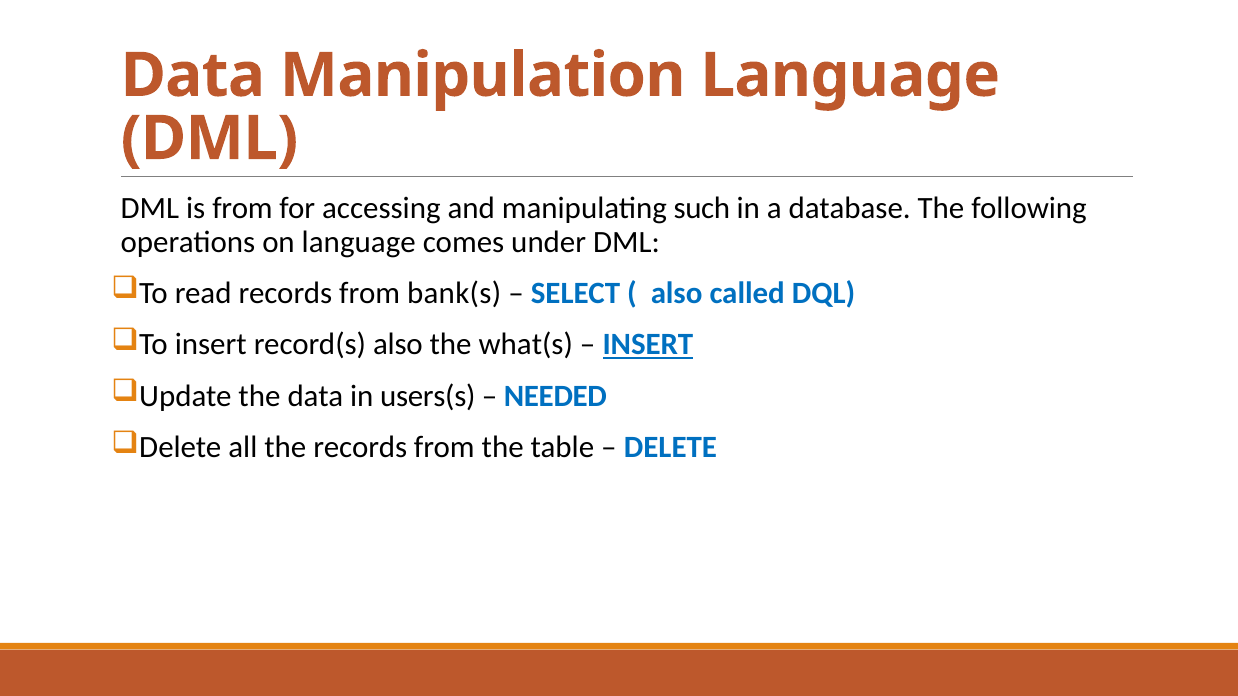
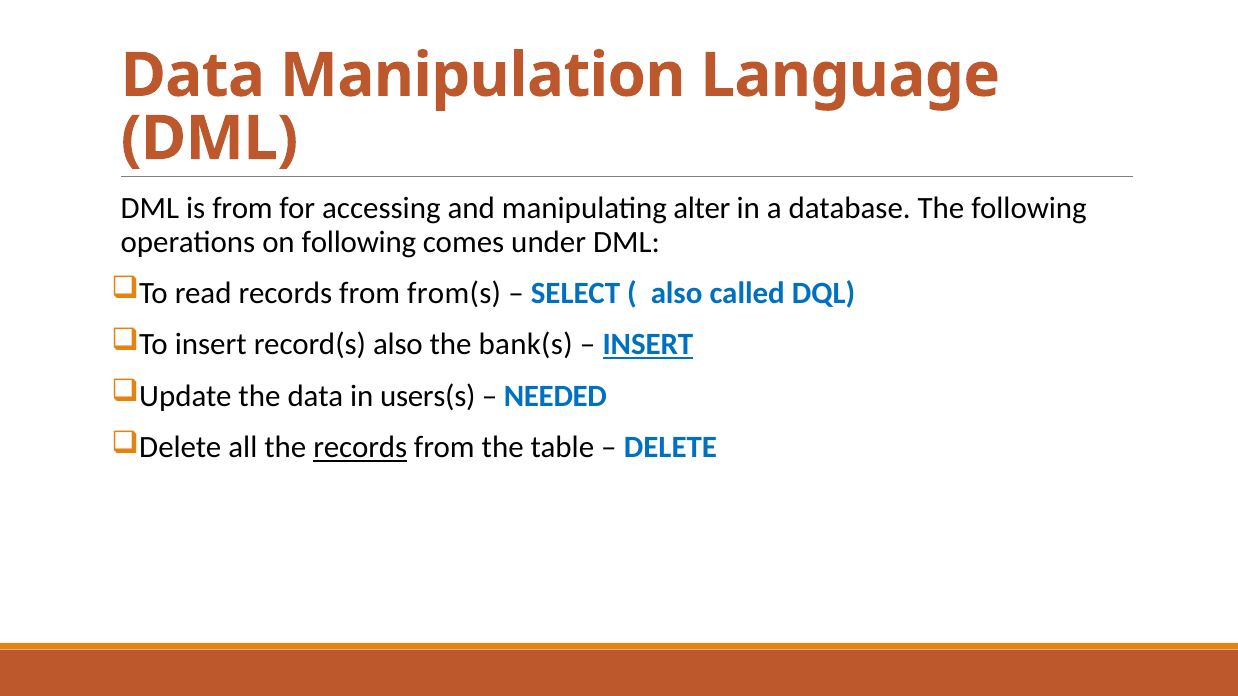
such: such -> alter (702, 209)
on language: language -> following (359, 242)
bank(s: bank(s -> from(s (454, 293)
what(s: what(s -> bank(s (526, 345)
records underline: none -> present (360, 448)
